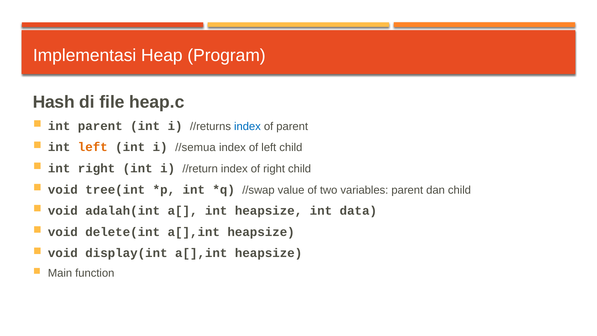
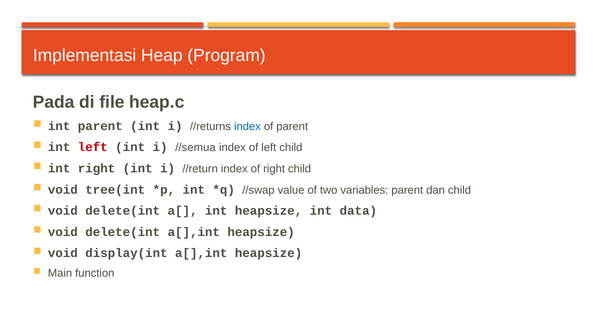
Hash: Hash -> Pada (54, 102)
left colour: orange -> red (93, 147)
adalah(int: adalah(int -> delete(int (123, 211)
